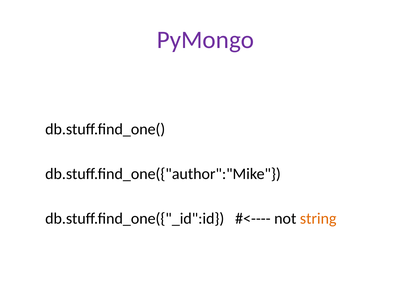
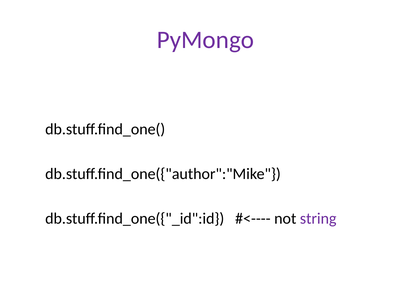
string colour: orange -> purple (318, 219)
